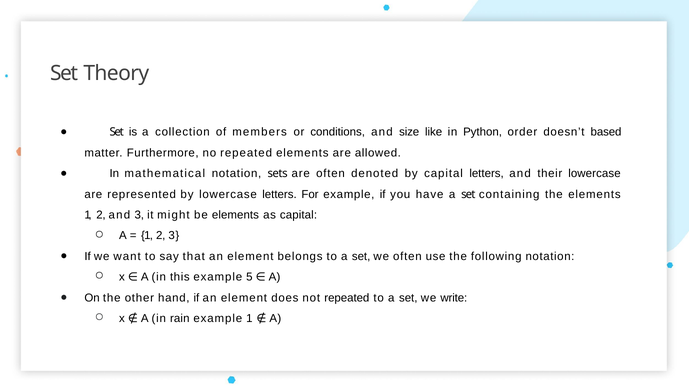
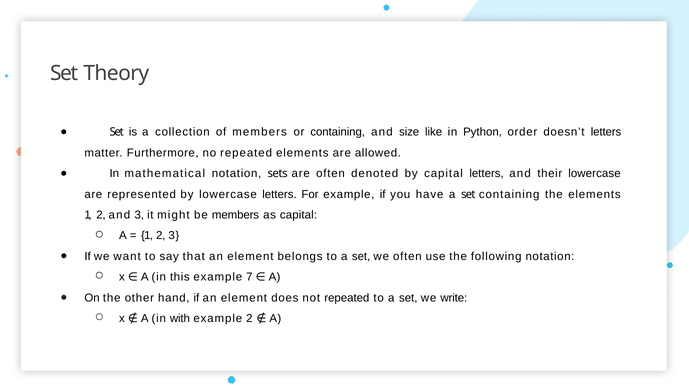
or conditions: conditions -> containing (338, 132)
doesn’t based: based -> letters (606, 132)
be elements: elements -> members (236, 215)
5: 5 -> 7 (249, 277)
rain: rain -> with (180, 318)
example 1: 1 -> 2 (249, 318)
